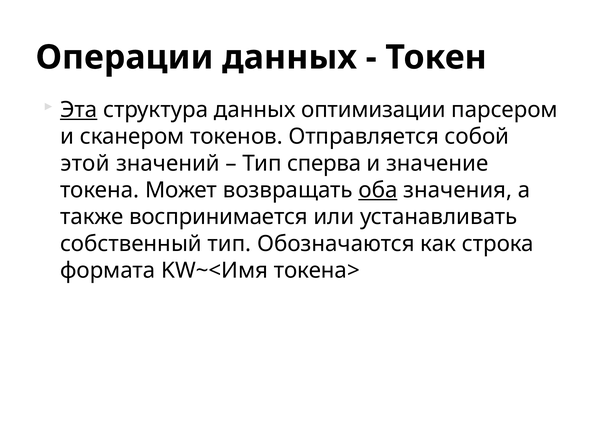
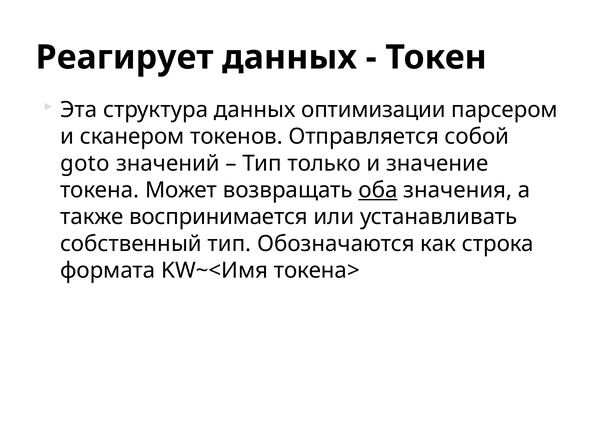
Операции: Операции -> Реагирует (125, 57)
Эта underline: present -> none (79, 110)
этой: этой -> goto (85, 163)
сперва: сперва -> только (324, 163)
